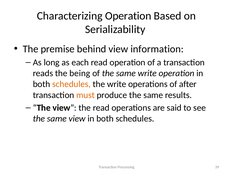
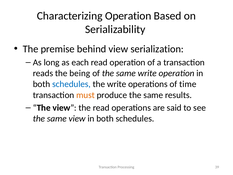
information: information -> serialization (157, 49)
schedules colour: orange -> blue (71, 84)
after: after -> time (188, 84)
